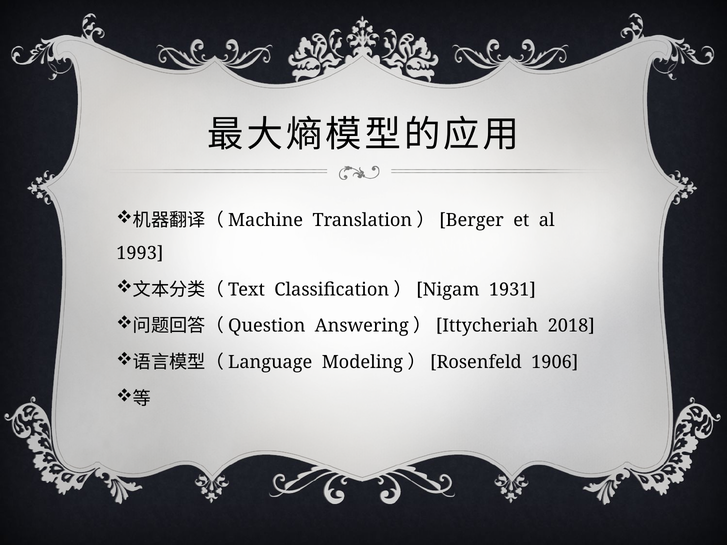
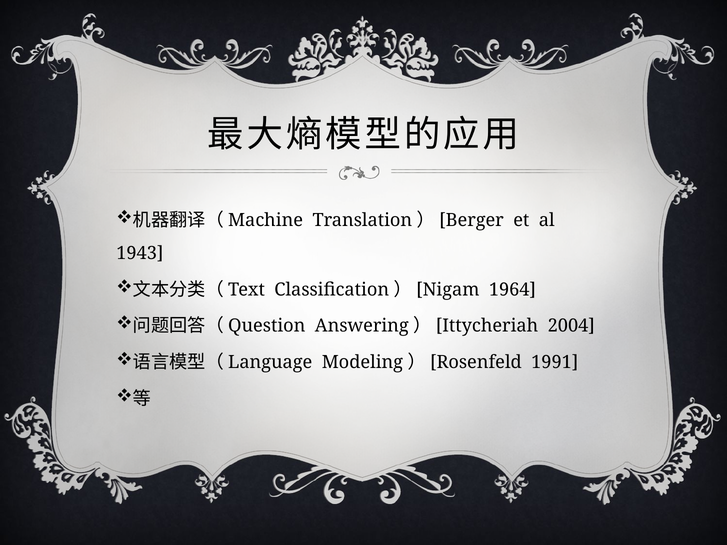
1993: 1993 -> 1943 (140, 253)
1931: 1931 -> 1964 (512, 290)
2018: 2018 -> 2004 (571, 326)
1906: 1906 -> 1991 (555, 362)
